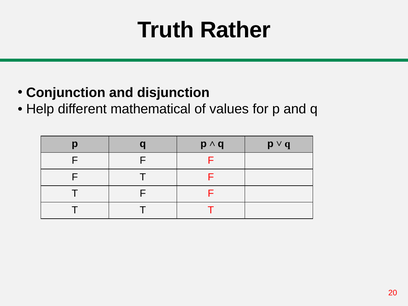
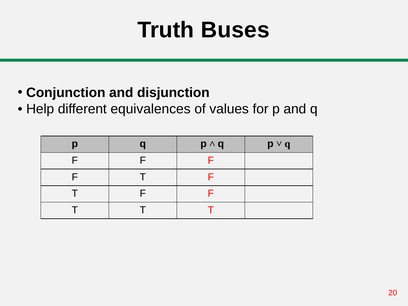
Rather: Rather -> Buses (235, 30)
mathematical: mathematical -> equivalences (151, 109)
